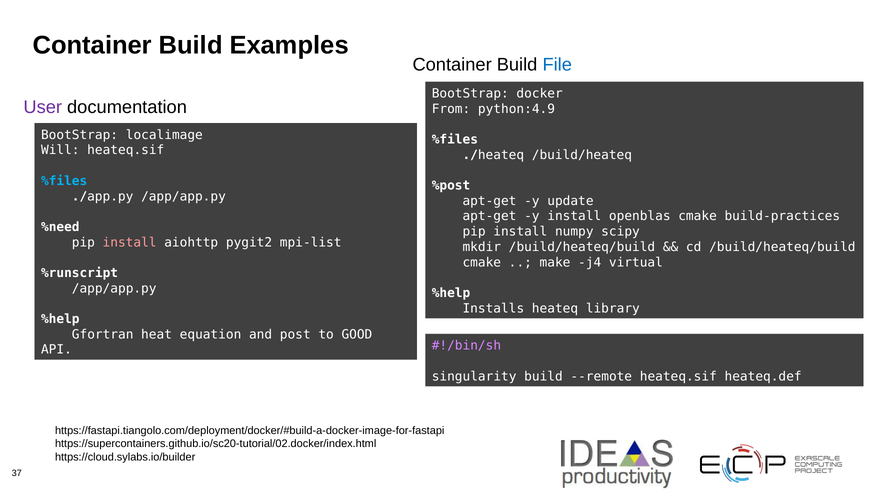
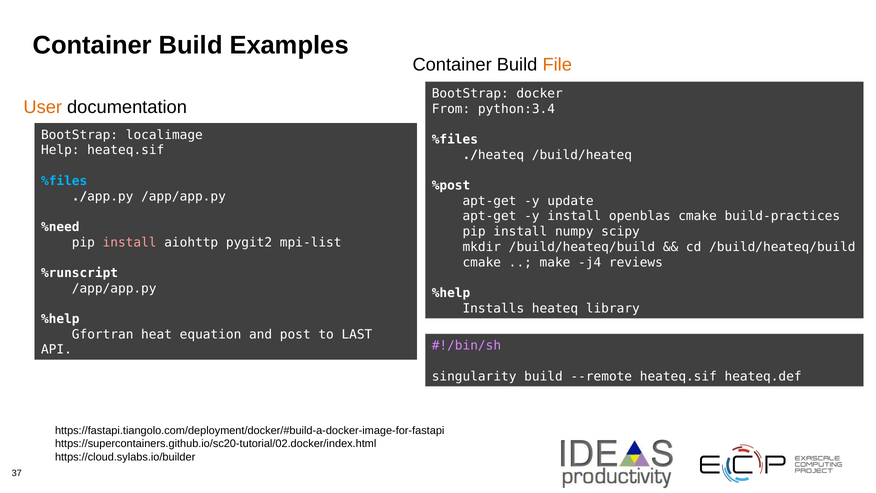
File colour: blue -> orange (557, 65)
User colour: purple -> orange (43, 107)
python:4.9: python:4.9 -> python:3.4 (516, 109)
Will: Will -> Help (60, 150)
virtual: virtual -> reviews (636, 262)
GOOD: GOOD -> LAST (357, 334)
